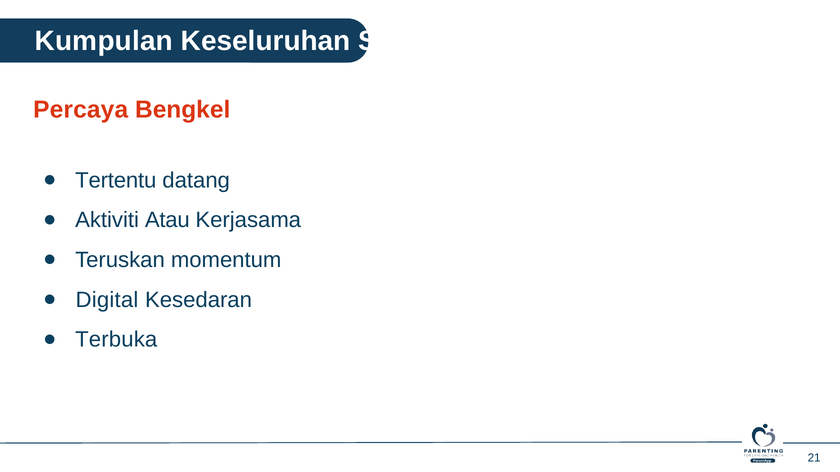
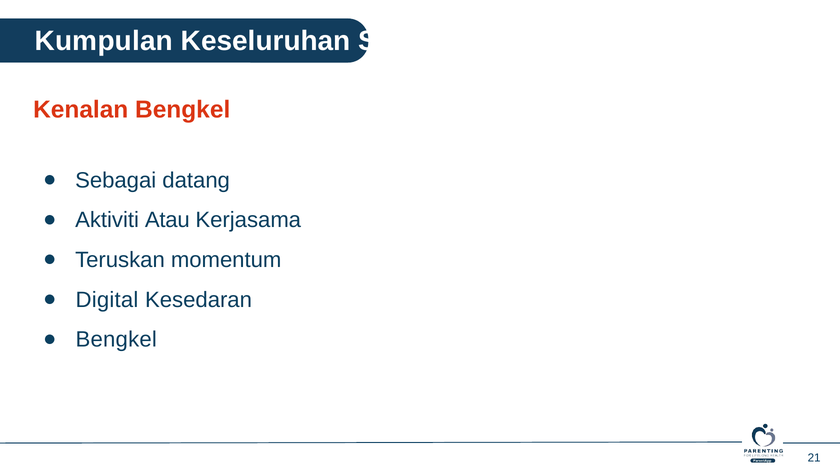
Percaya: Percaya -> Kenalan (81, 110)
Tertentu: Tertentu -> Sebagai (116, 180)
Terbuka: Terbuka -> Bengkel (116, 340)
